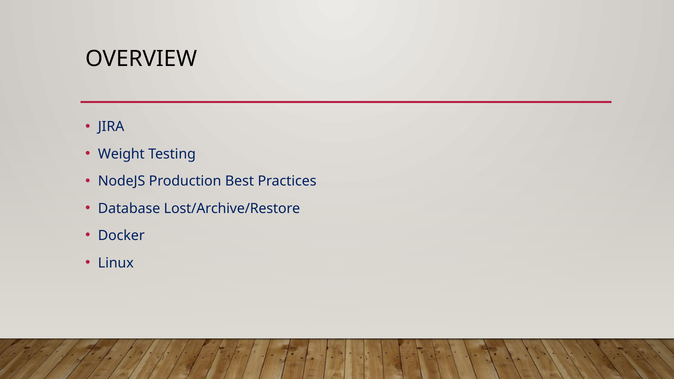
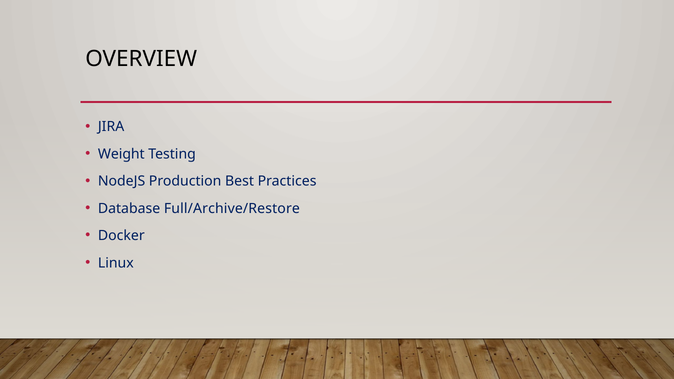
Lost/Archive/Restore: Lost/Archive/Restore -> Full/Archive/Restore (232, 208)
